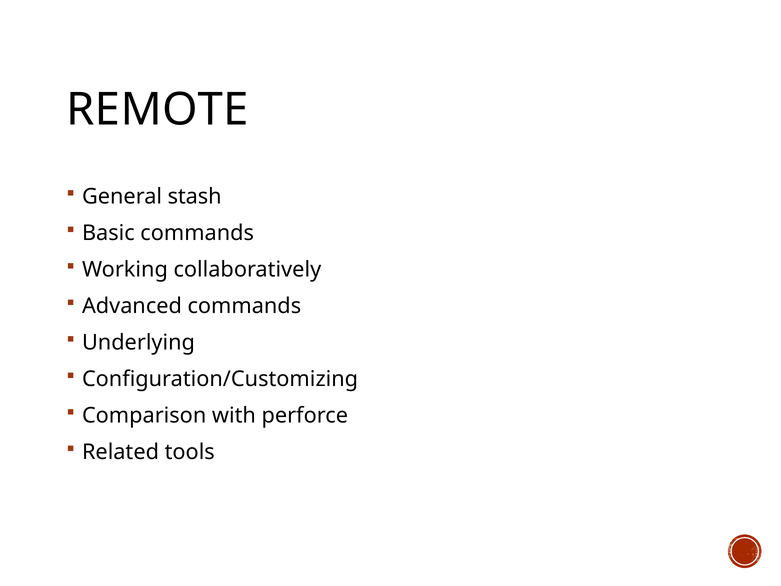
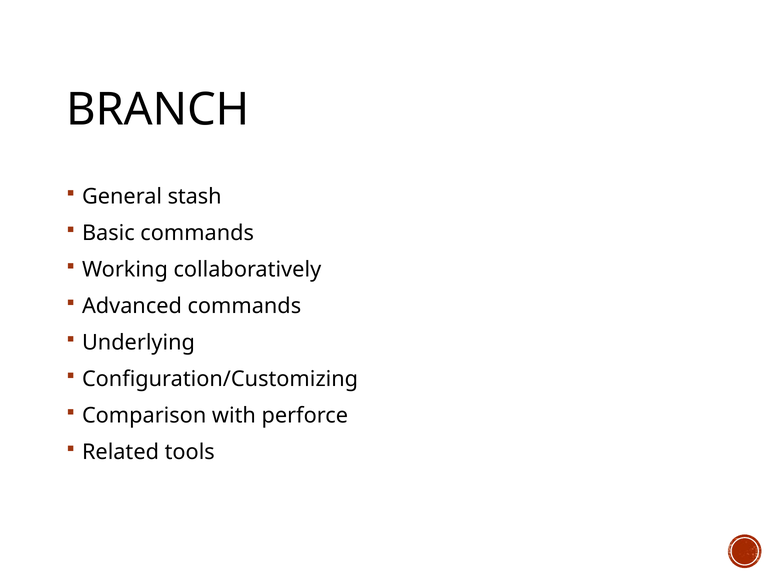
REMOTE: REMOTE -> BRANCH (158, 110)
